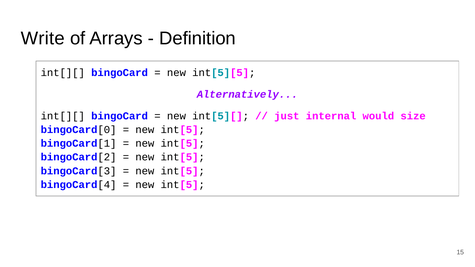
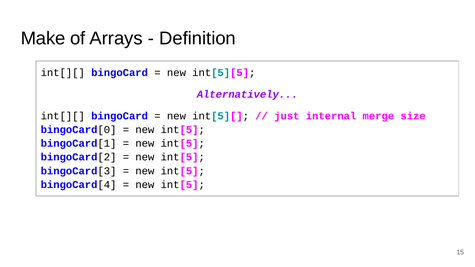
Write: Write -> Make (43, 38)
would: would -> merge (378, 116)
